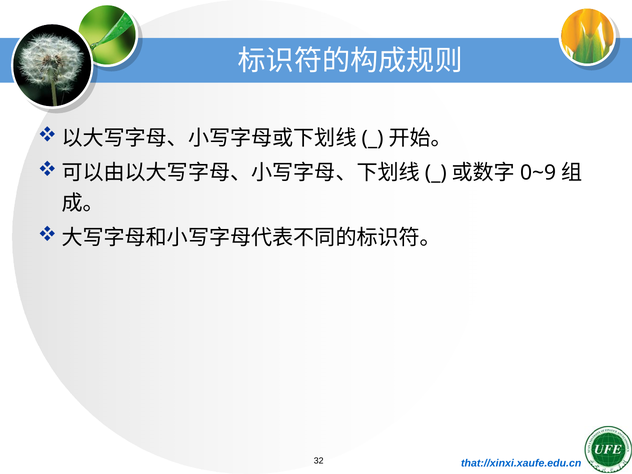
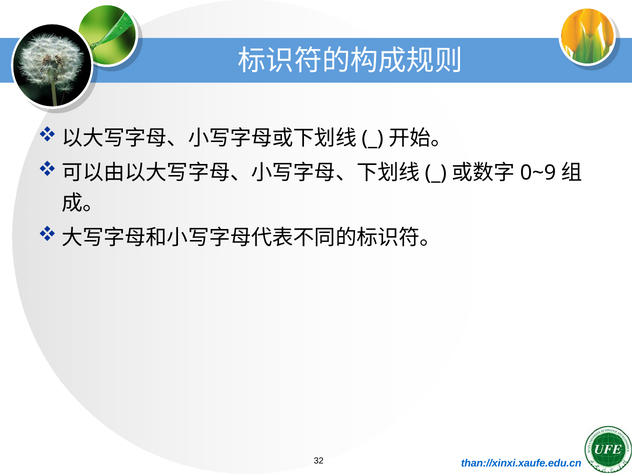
that://xinxi.xaufe.edu.cn: that://xinxi.xaufe.edu.cn -> than://xinxi.xaufe.edu.cn (521, 463)
